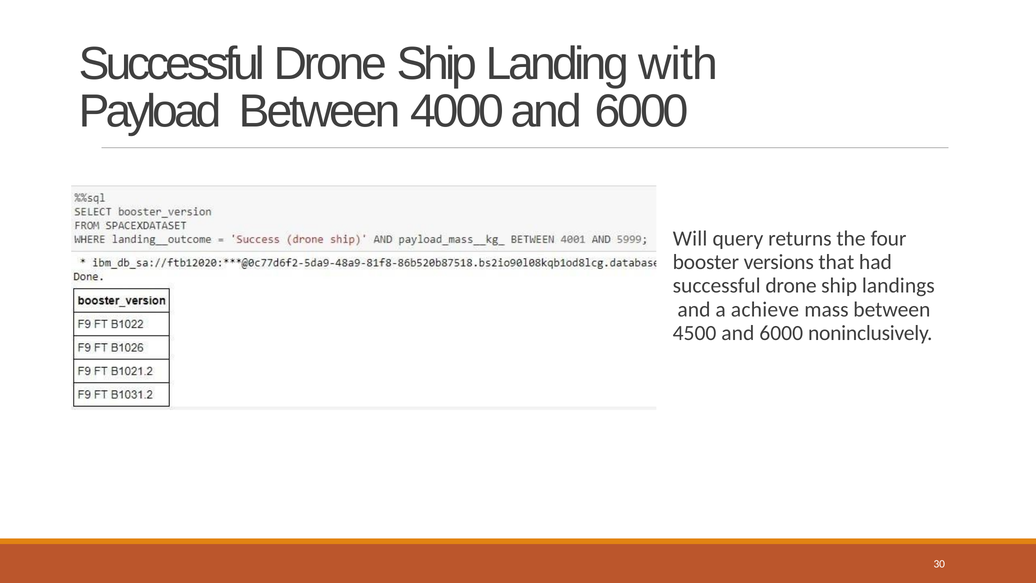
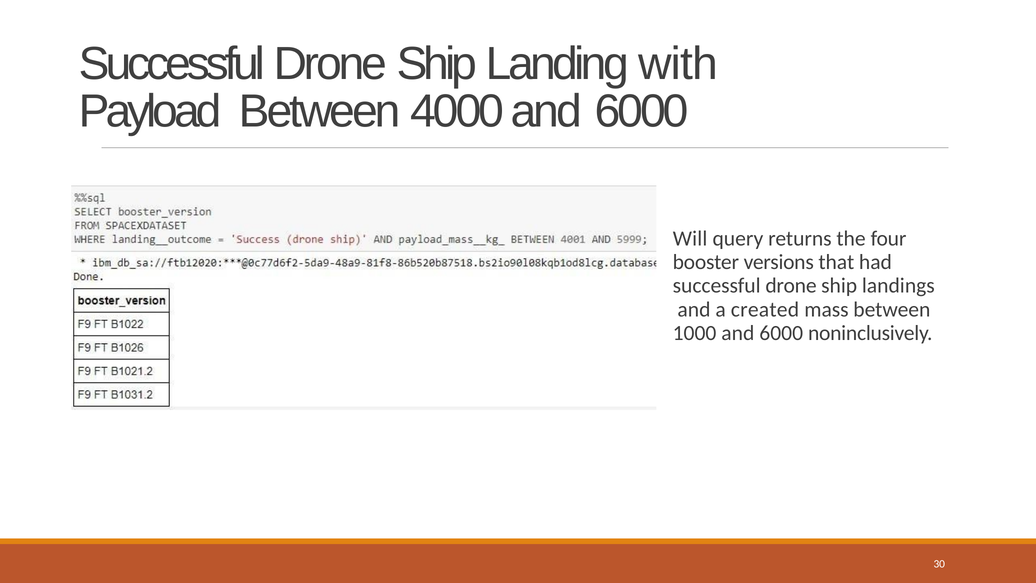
achieve: achieve -> created (765, 309)
4500: 4500 -> 1000 (695, 333)
